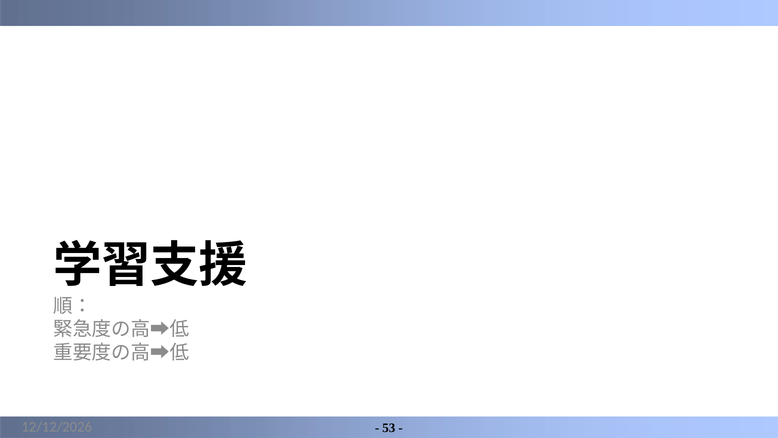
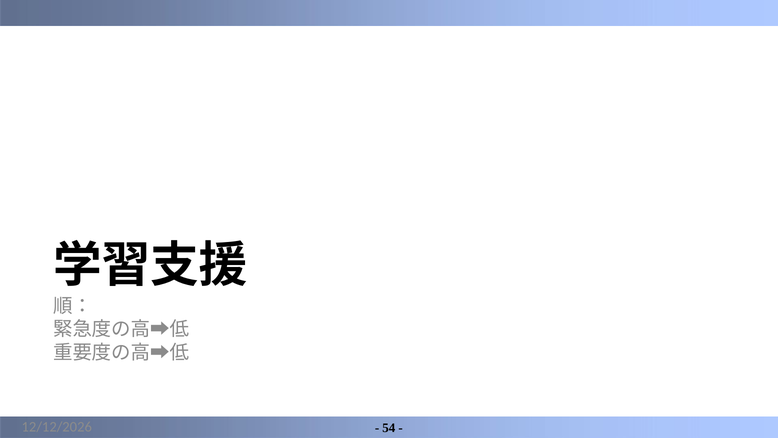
53: 53 -> 54 (389, 428)
